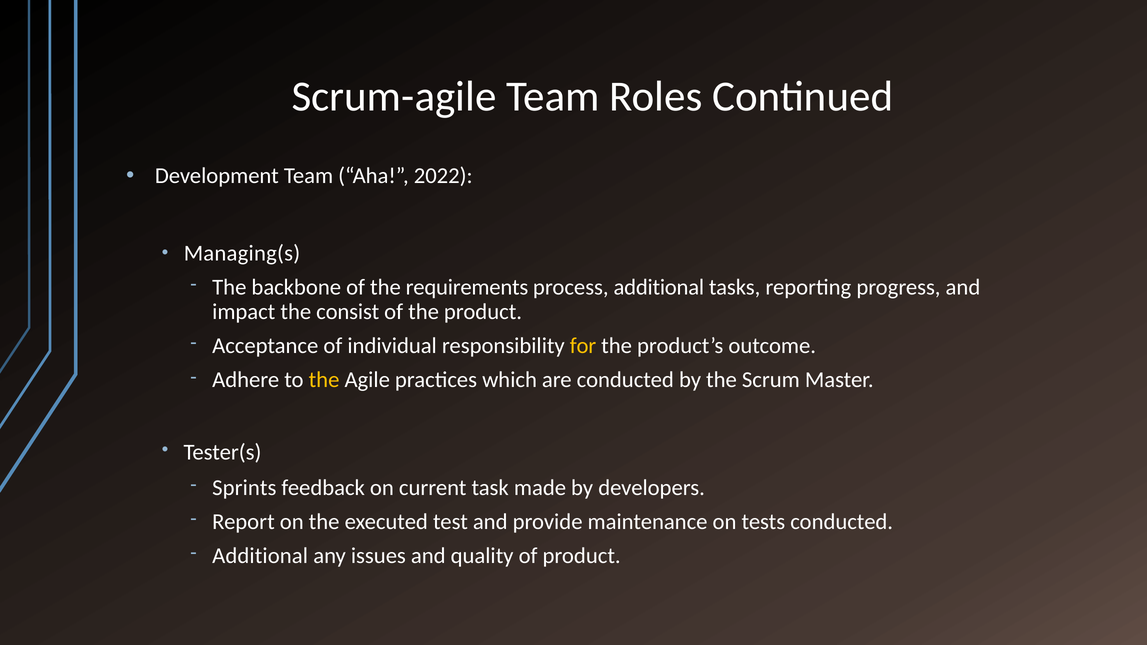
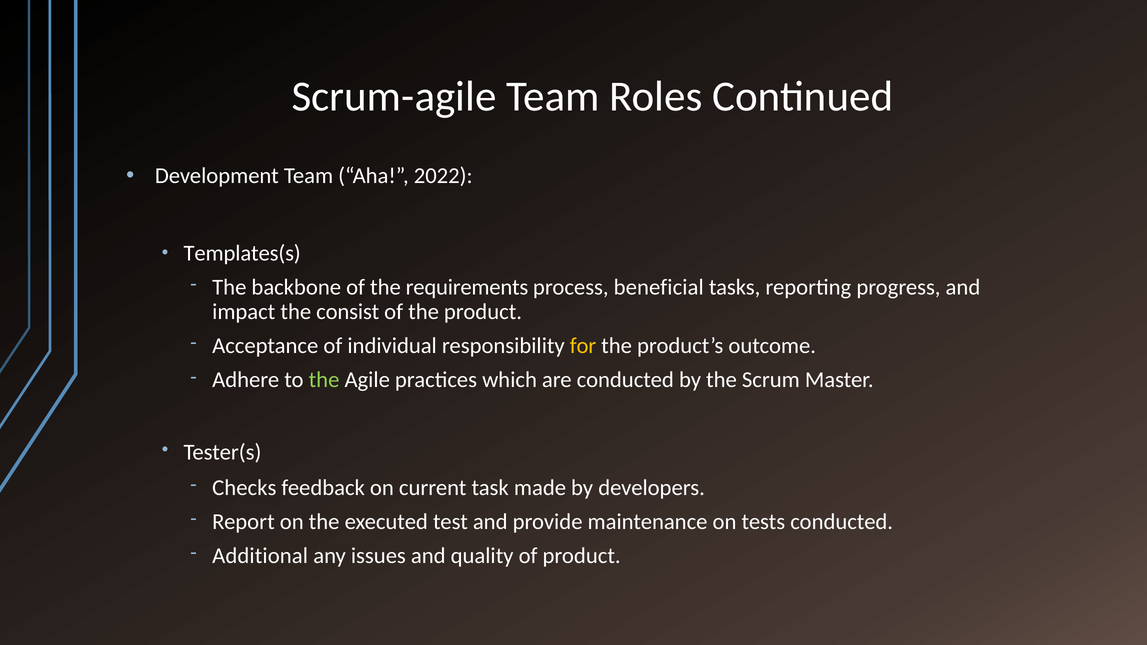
Managing(s: Managing(s -> Templates(s (242, 253)
process additional: additional -> beneficial (659, 287)
the colour: yellow -> light green (324, 380)
Sprints: Sprints -> Checks (244, 488)
